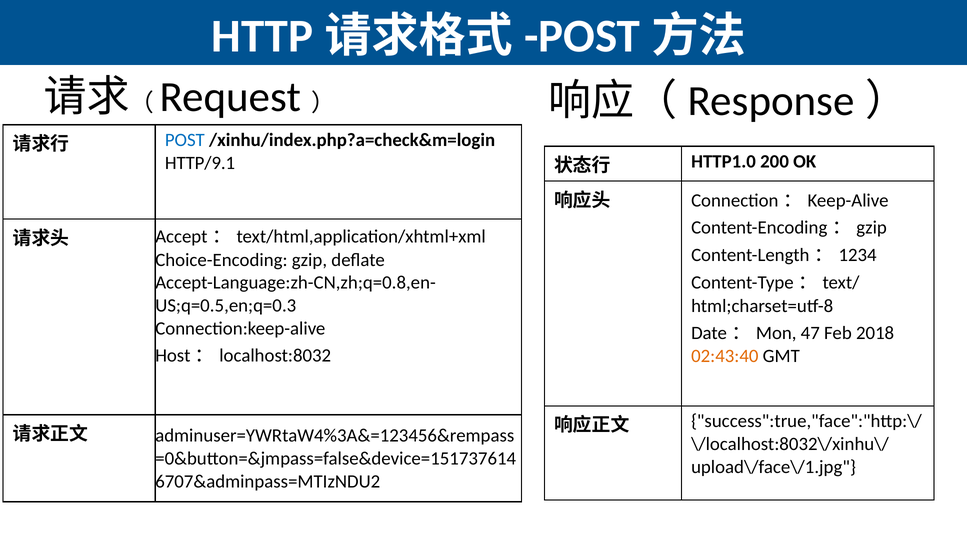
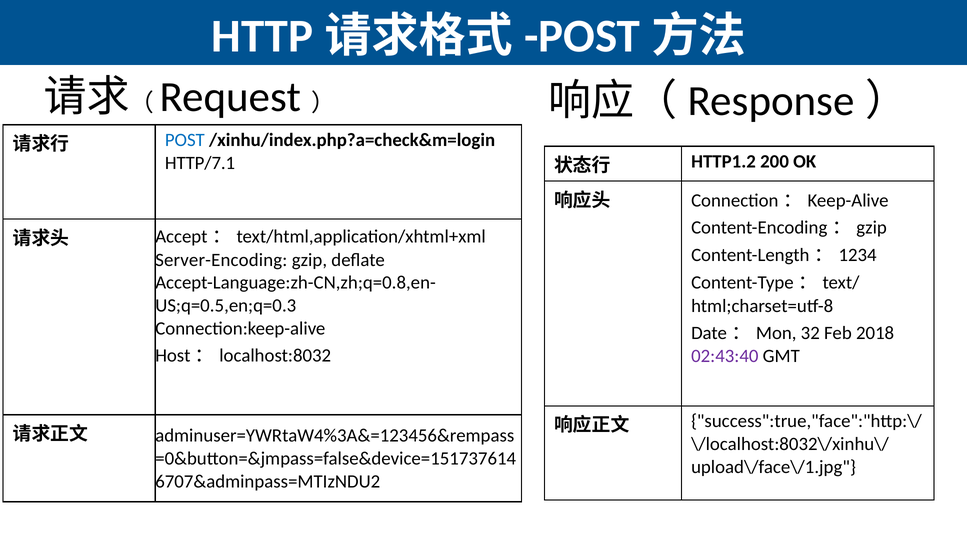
HTTP/9.1: HTTP/9.1 -> HTTP/7.1 (200, 163)
HTTP1.0: HTTP1.0 -> HTTP1.2 (723, 162)
Choice-Encoding: Choice-Encoding -> Server-Encoding (221, 260)
47: 47 -> 32 (810, 333)
02:43:40 colour: orange -> purple (725, 356)
